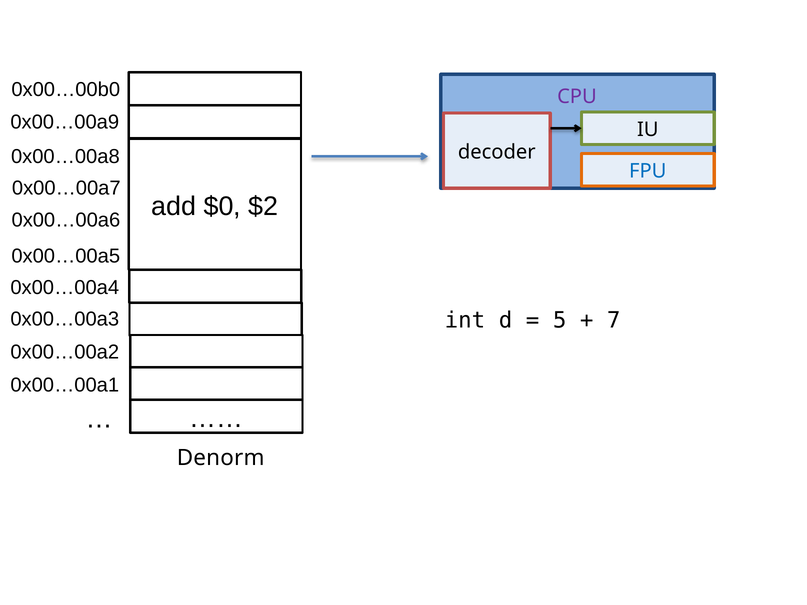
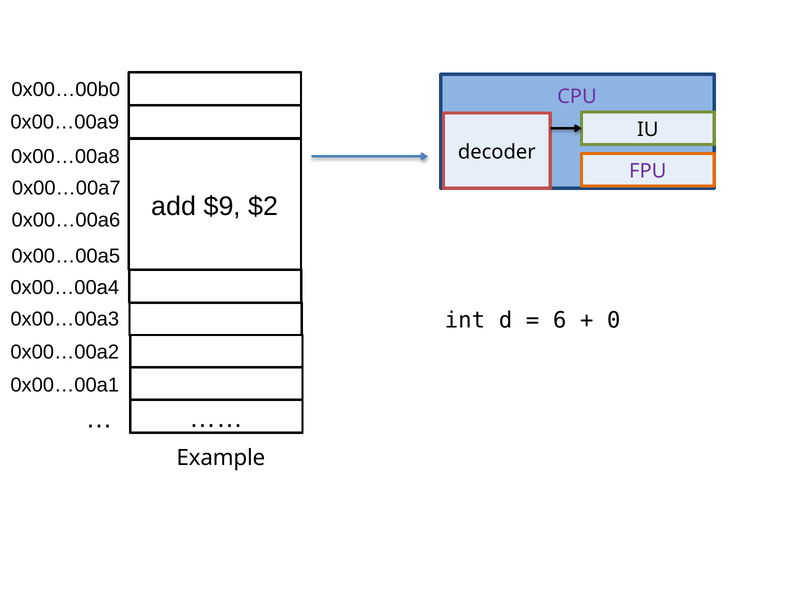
FPU colour: blue -> purple (648, 171)
$0: $0 -> $9 (222, 206)
5: 5 -> 6 (560, 320)
7: 7 -> 0 (614, 320)
Denorm: Denorm -> Example (221, 458)
